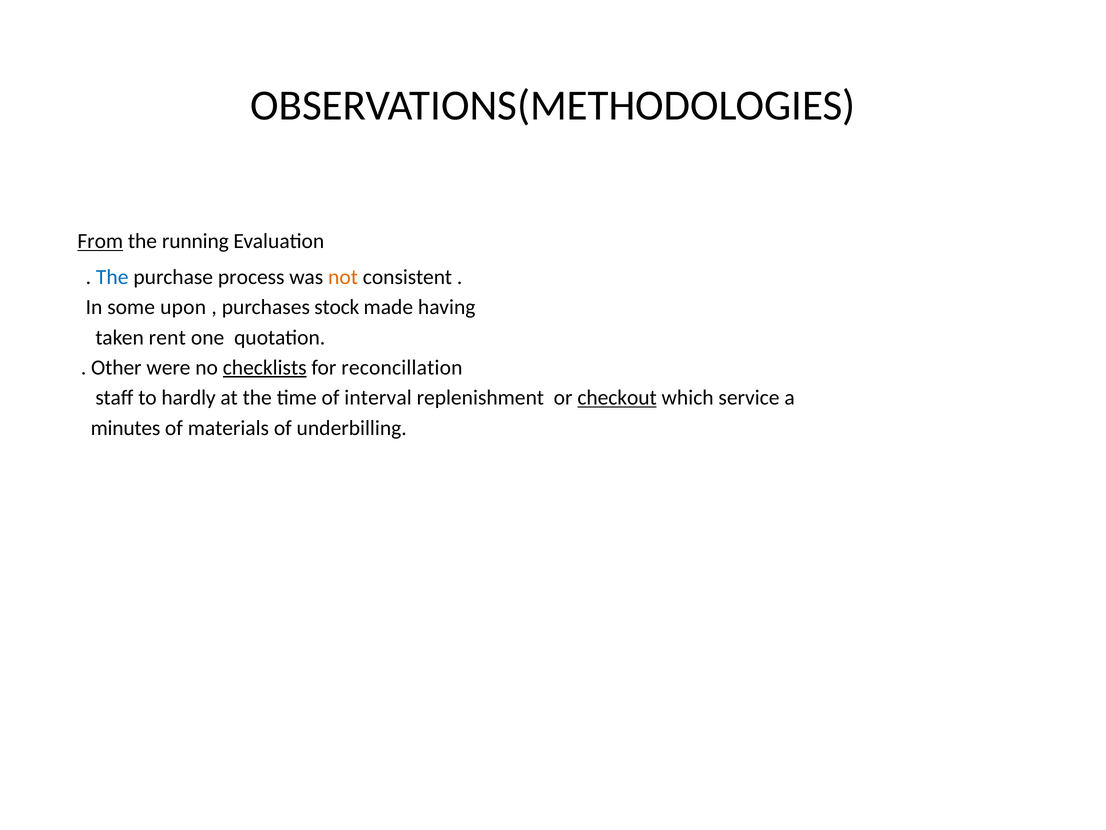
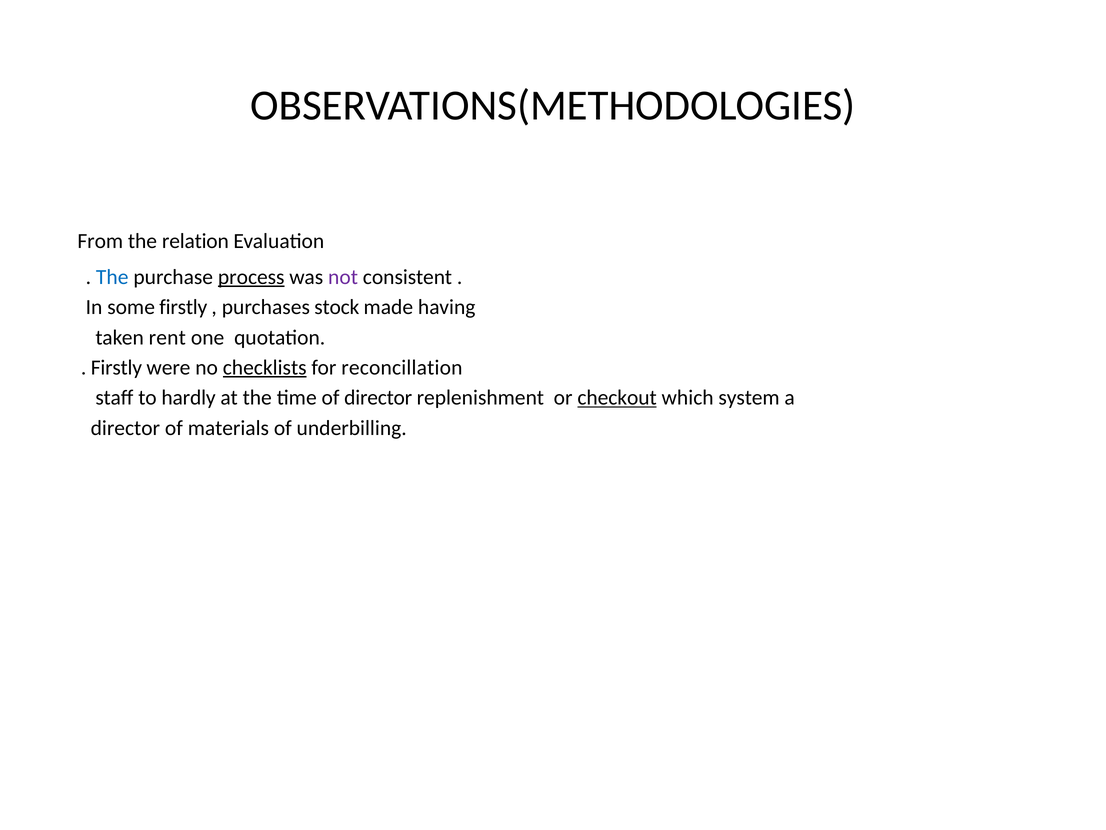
From underline: present -> none (100, 241)
running: running -> relation (195, 241)
process underline: none -> present (251, 277)
not colour: orange -> purple (343, 277)
some upon: upon -> firstly (183, 307)
Other: Other -> Firstly (116, 367)
of interval: interval -> director (378, 398)
service: service -> system (749, 398)
minutes: minutes -> director (125, 428)
